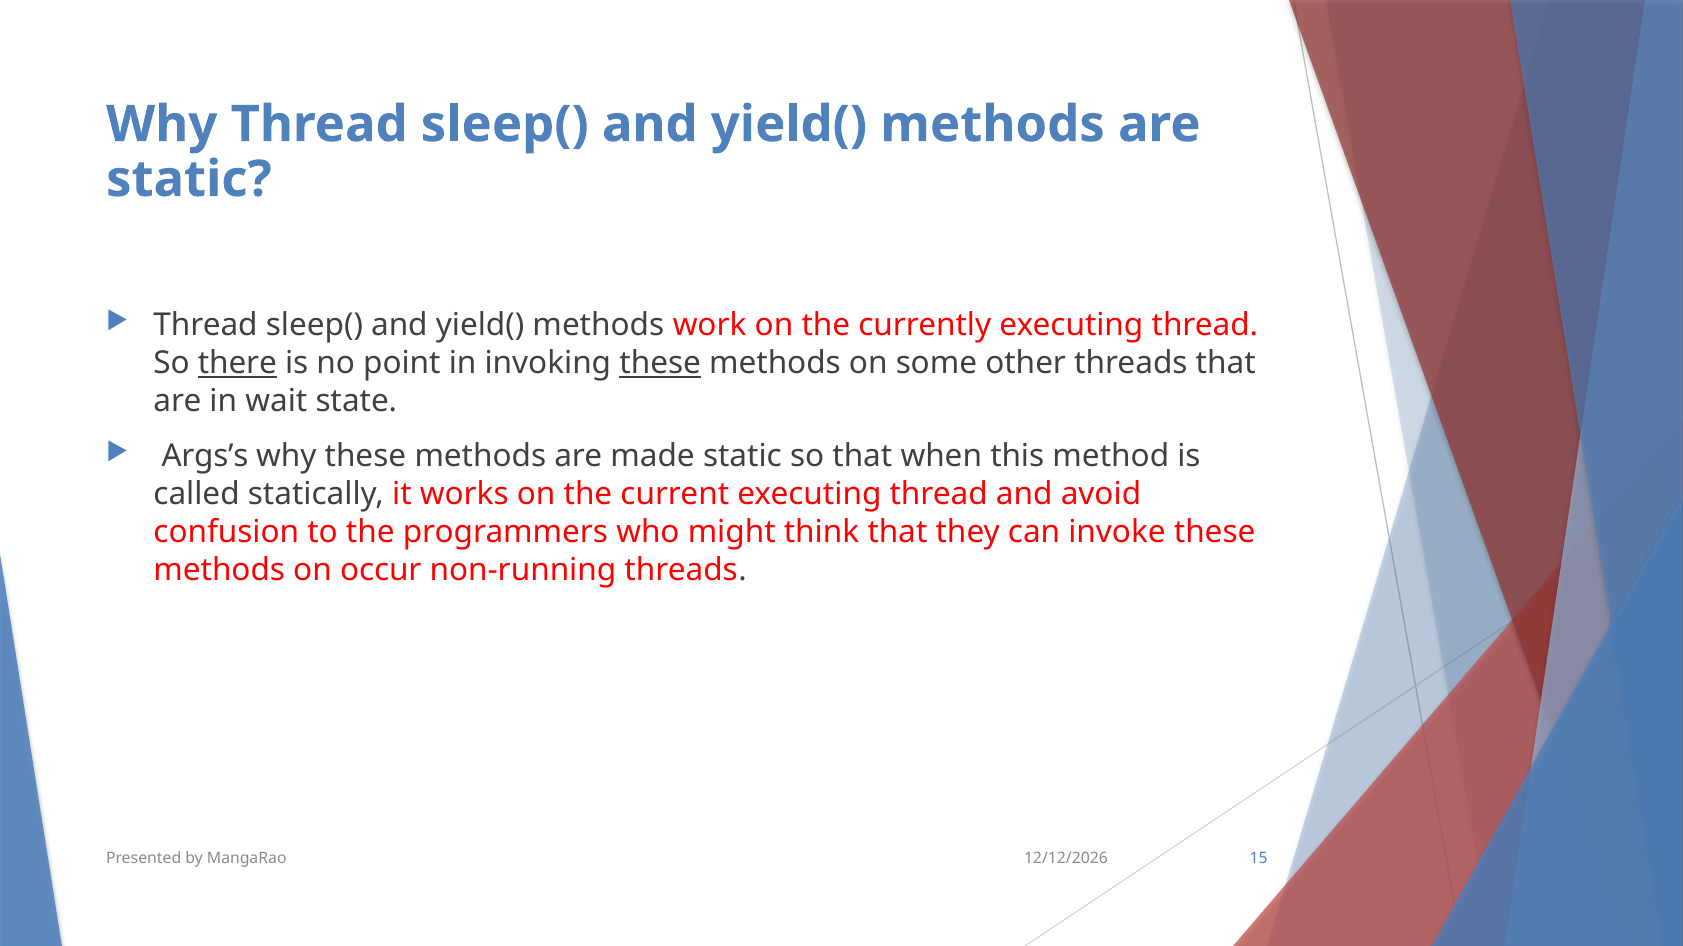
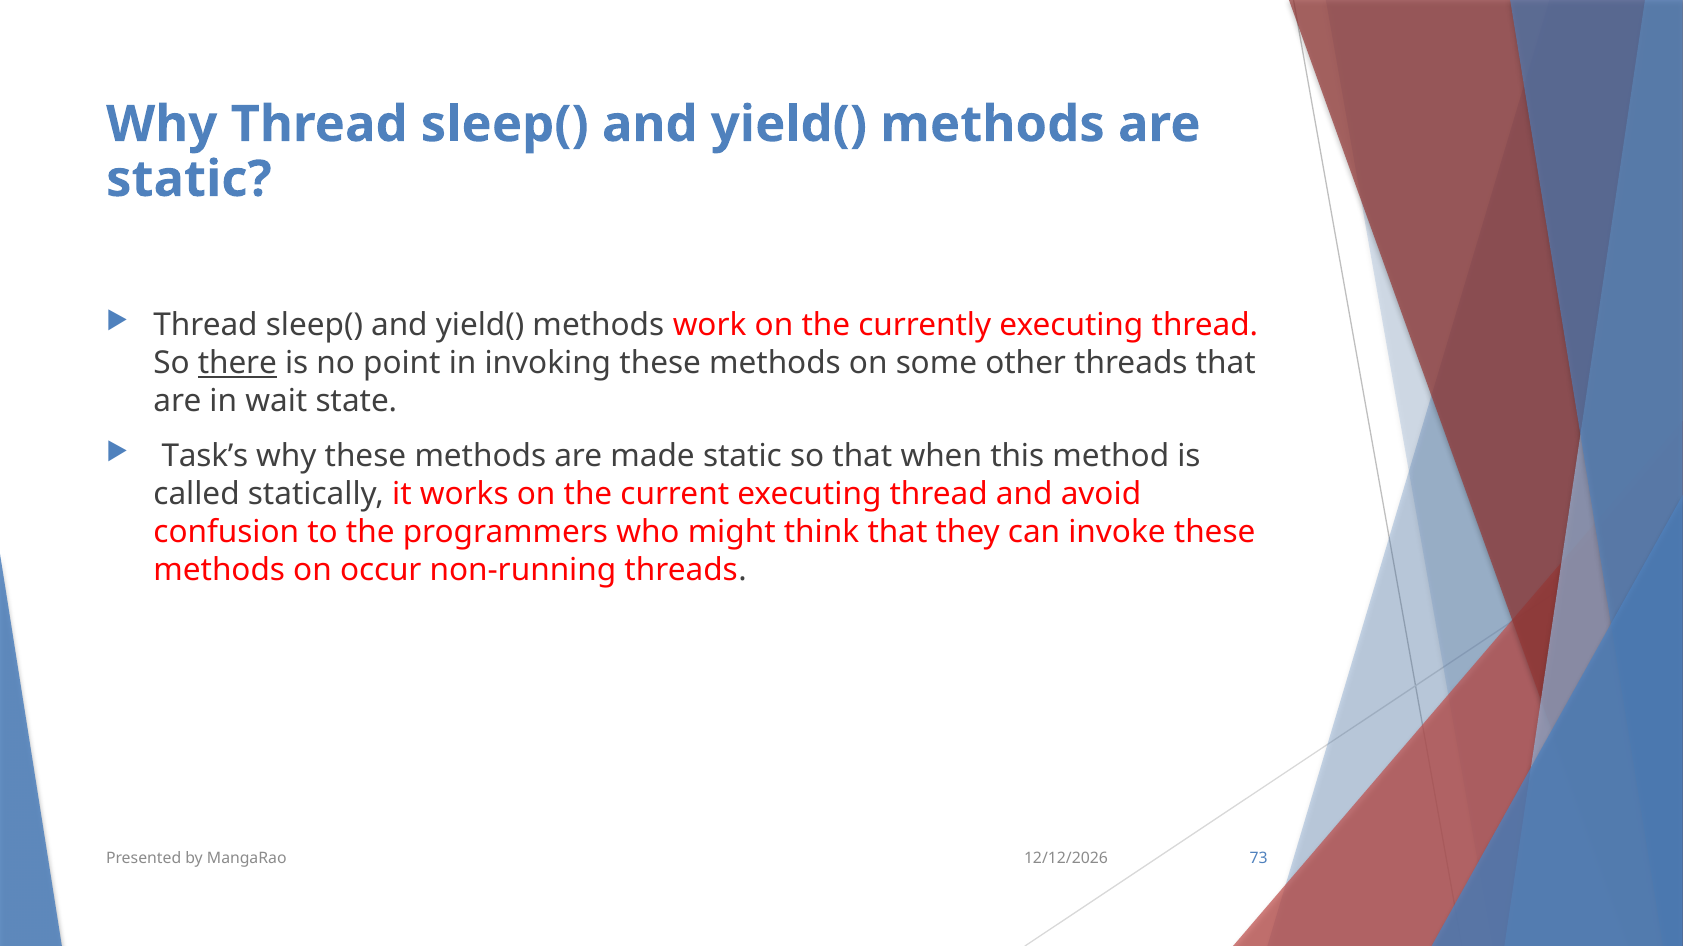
these underline: present -> none (660, 364)
Args’s: Args’s -> Task’s (205, 457)
15: 15 -> 73 (1259, 859)
